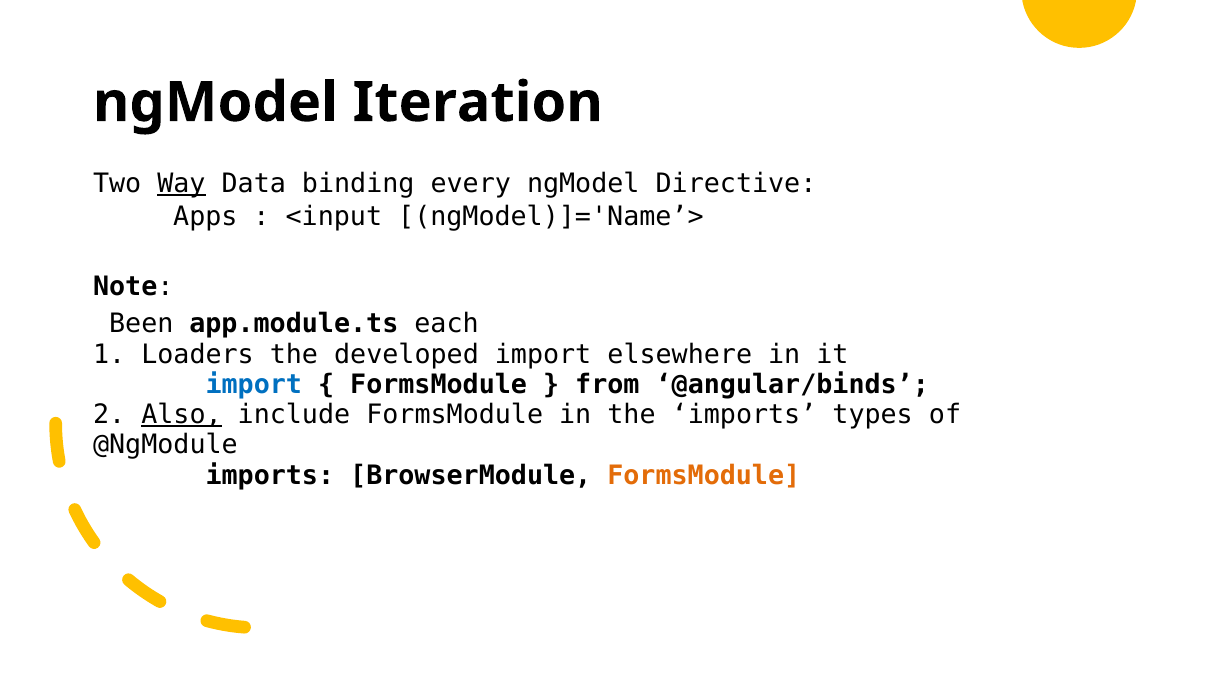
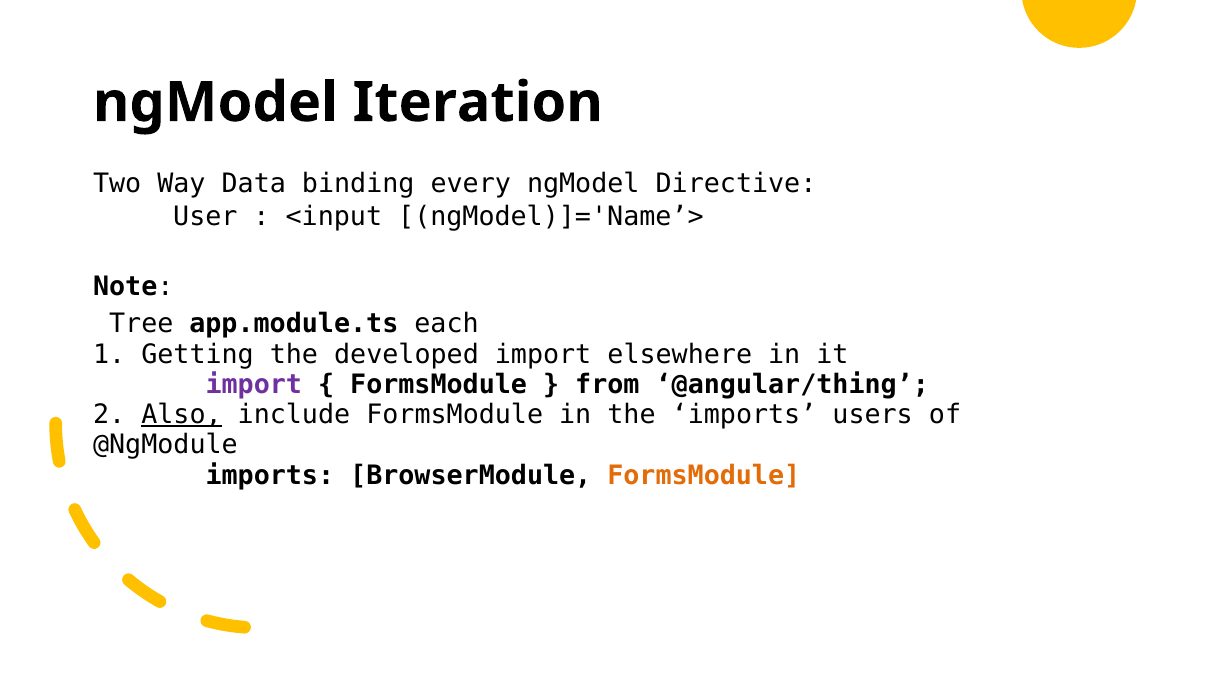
Way underline: present -> none (181, 184)
Apps: Apps -> User (205, 217)
Been: Been -> Tree (141, 324)
Loaders: Loaders -> Getting (198, 354)
import colour: blue -> purple (254, 384)
@angular/binds: @angular/binds -> @angular/thing (792, 384)
types: types -> users (873, 415)
